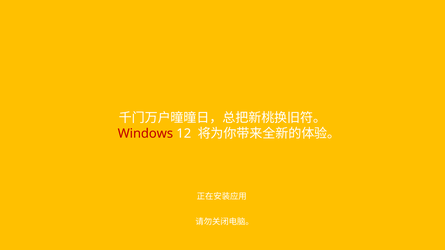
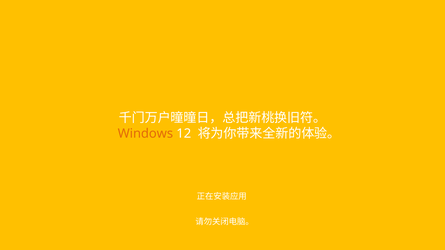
Windows colour: red -> orange (145, 134)
